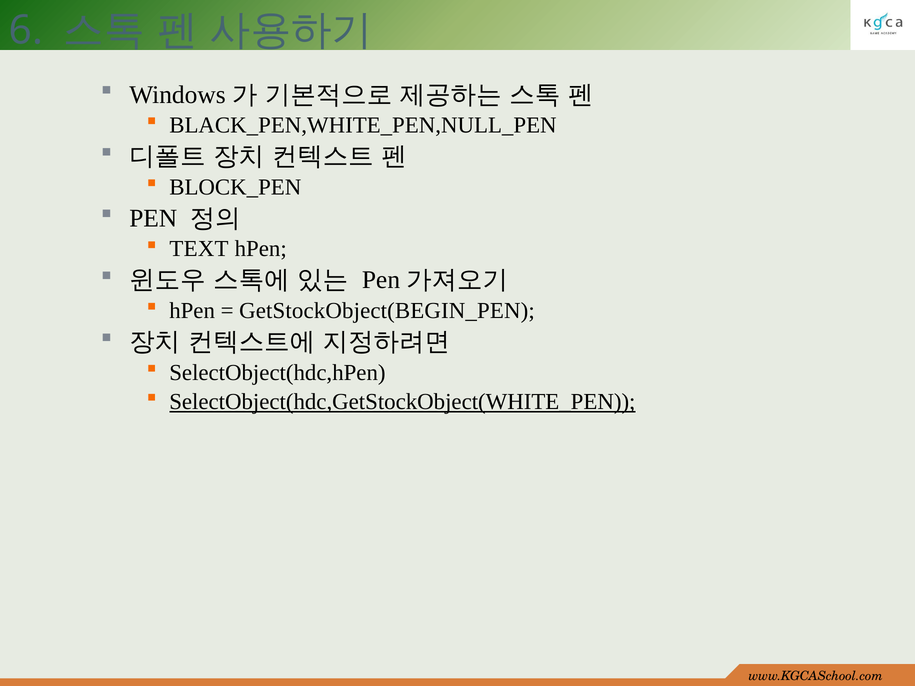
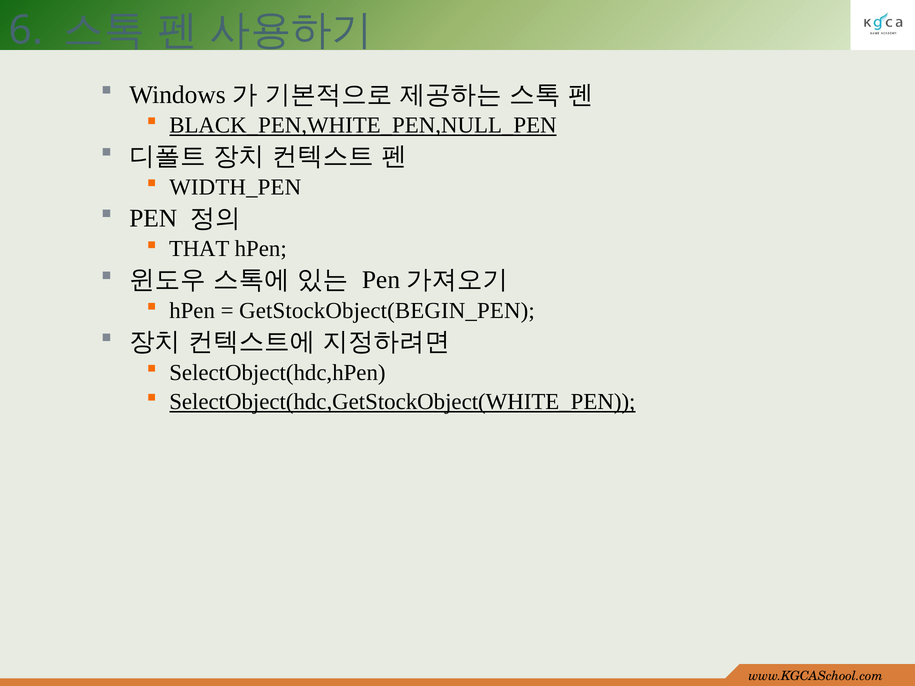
BLACK_PEN,WHITE_PEN,NULL_PEN underline: none -> present (363, 125)
BLOCK_PEN: BLOCK_PEN -> WIDTH_PEN (235, 187)
TEXT: TEXT -> THAT (199, 249)
